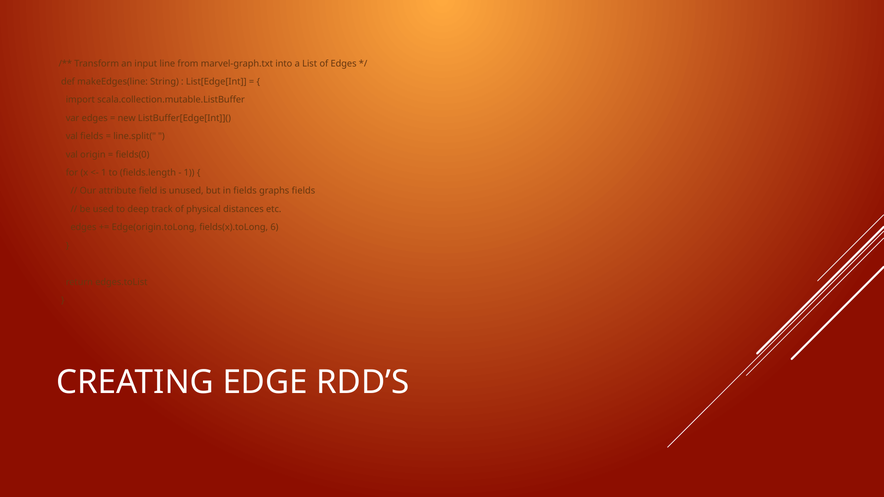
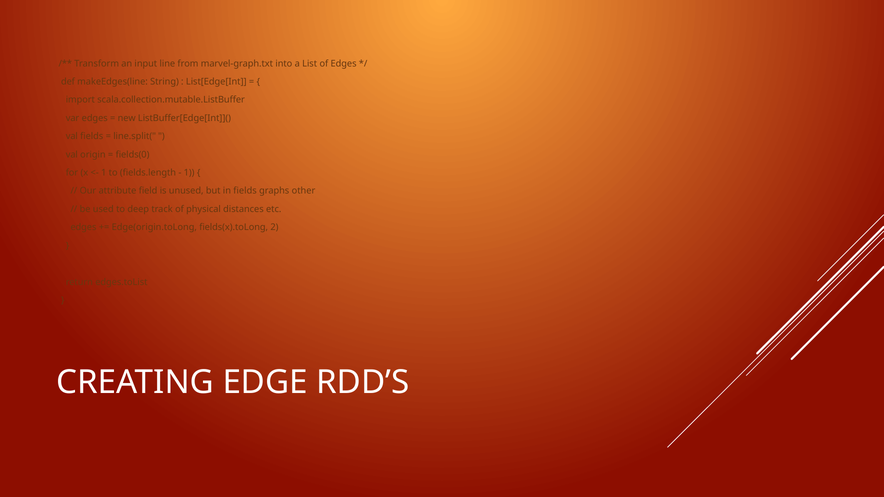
graphs fields: fields -> other (304, 191)
6: 6 -> 2 (274, 227)
